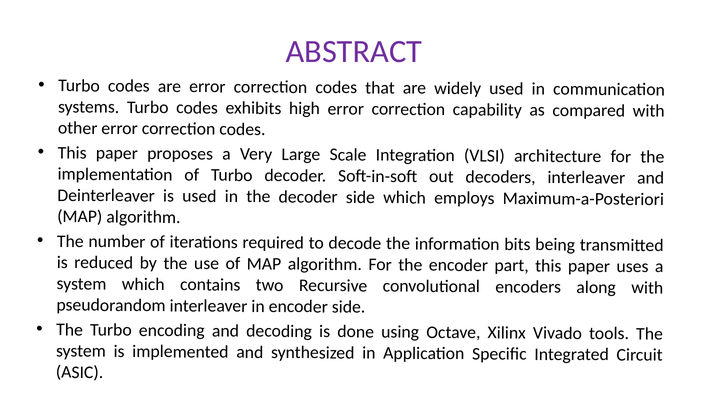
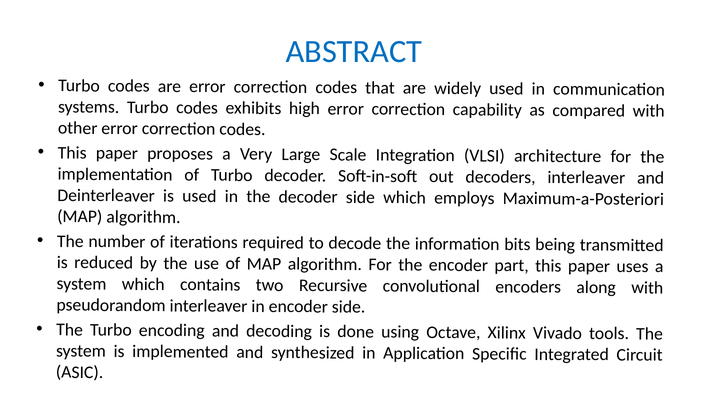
ABSTRACT colour: purple -> blue (354, 51)
